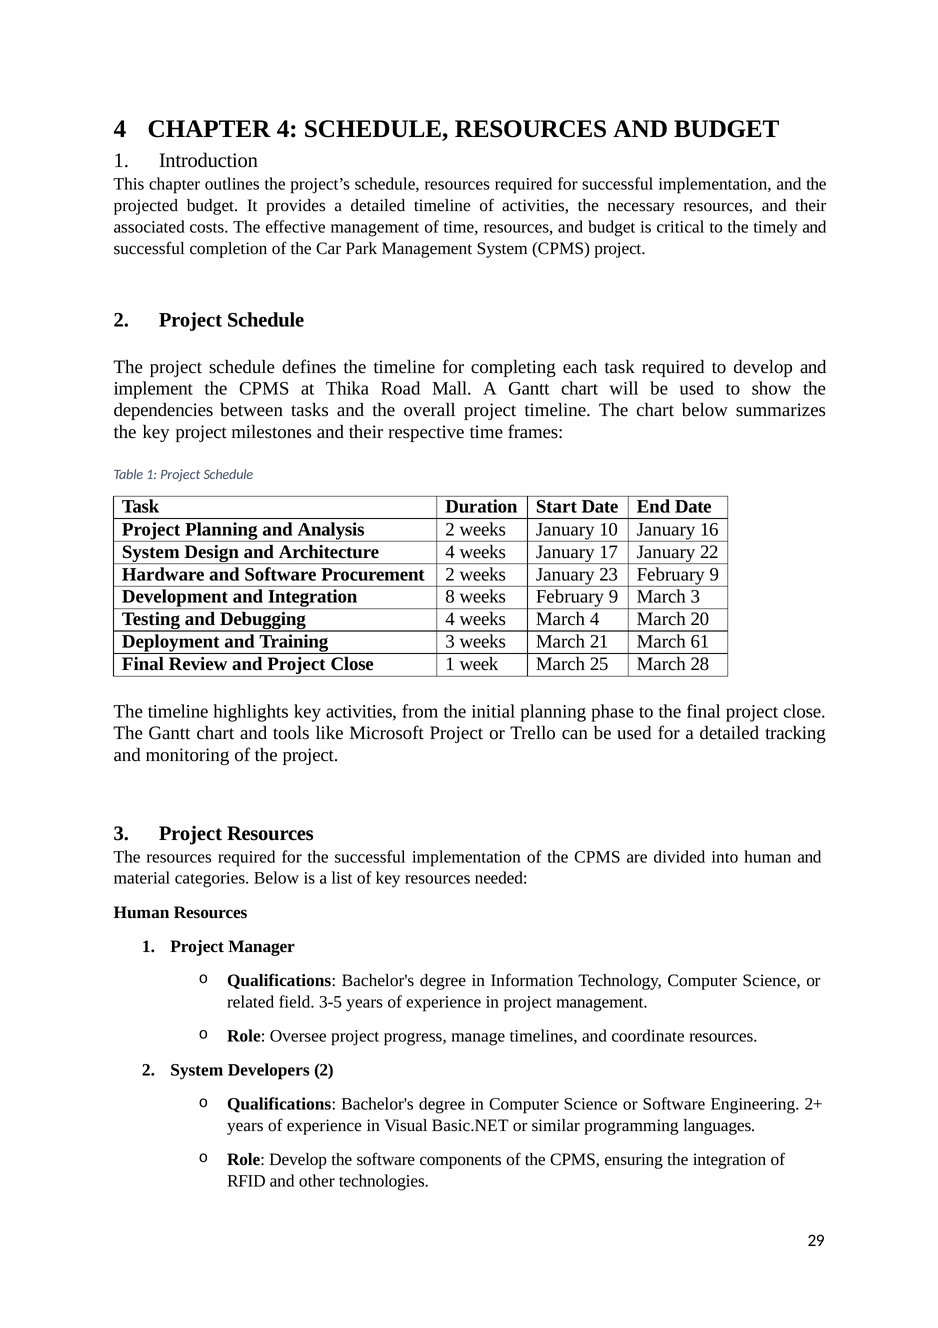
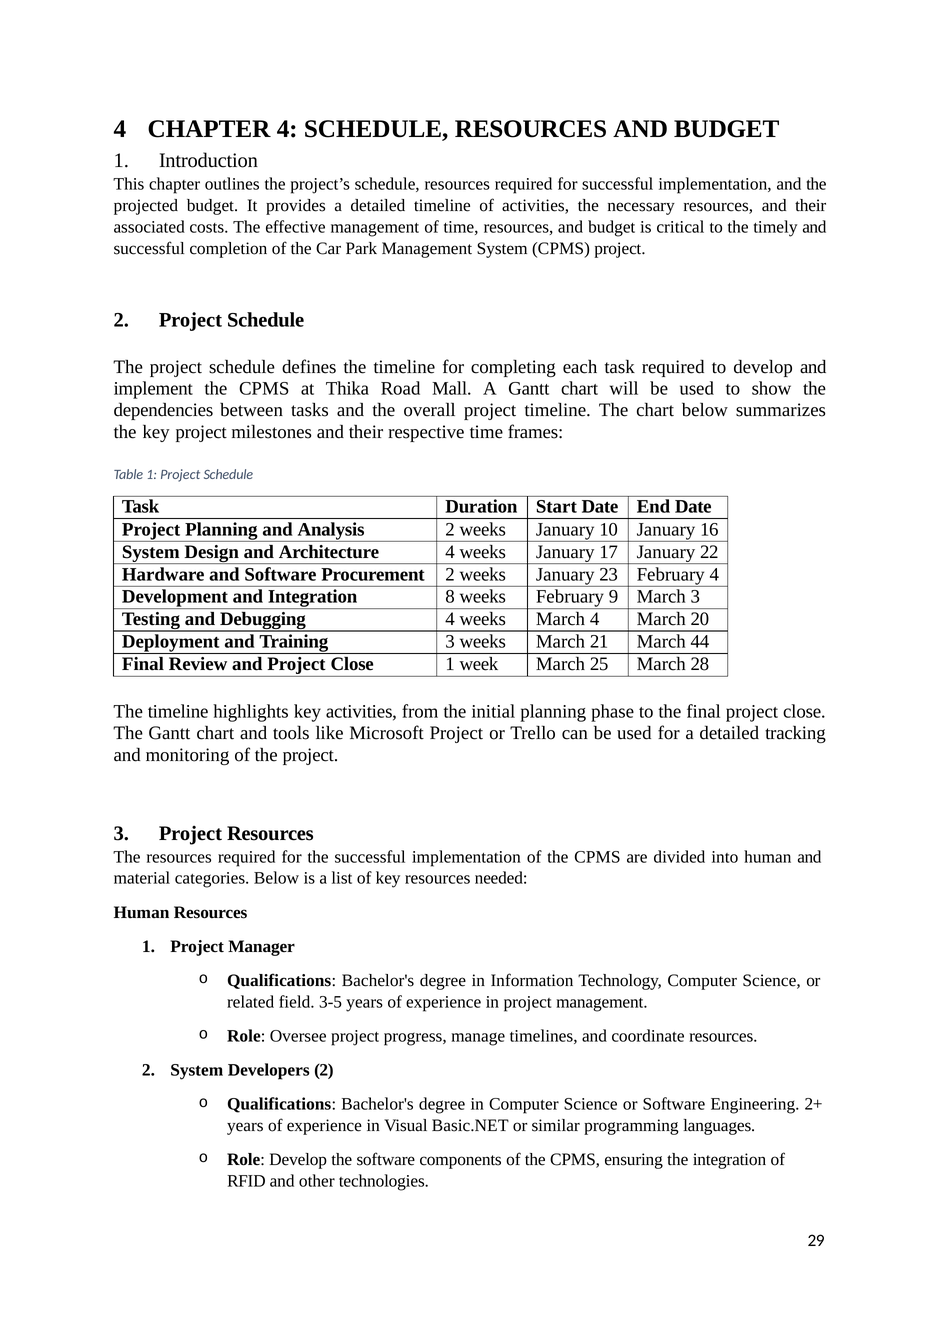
23 February 9: 9 -> 4 (714, 574)
61: 61 -> 44 (700, 641)
